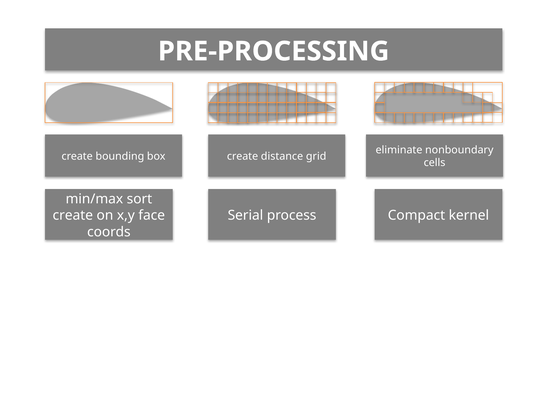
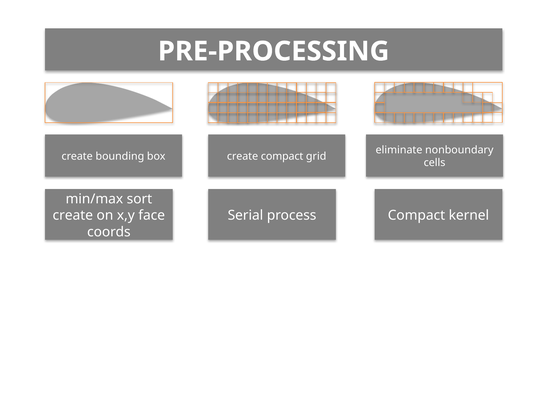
create distance: distance -> compact (282, 156)
